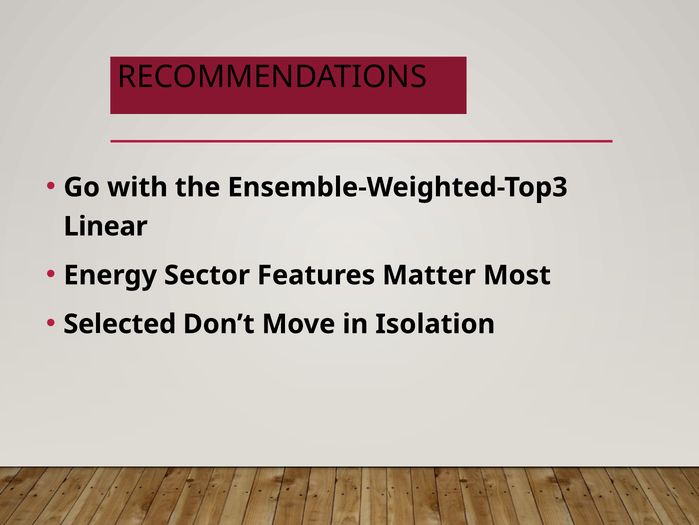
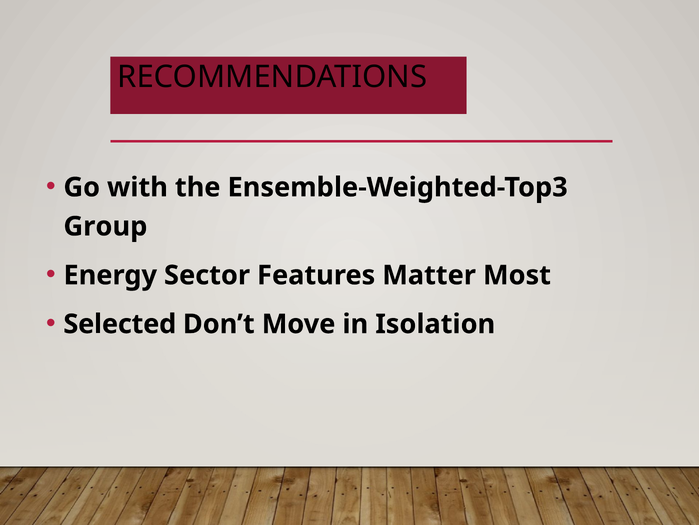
Linear: Linear -> Group (105, 226)
